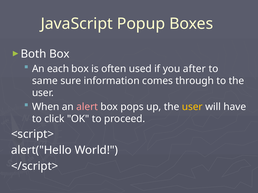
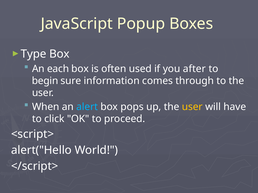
Both: Both -> Type (34, 54)
same: same -> begin (45, 81)
alert colour: pink -> light blue (87, 107)
